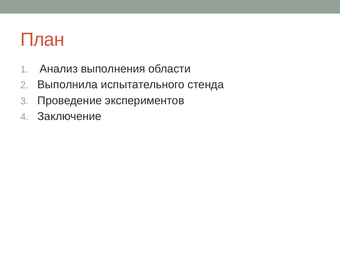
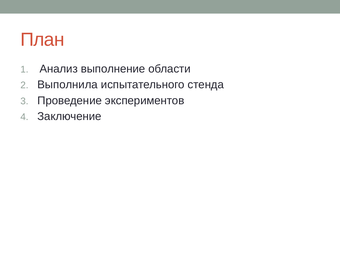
выполнения: выполнения -> выполнение (113, 69)
